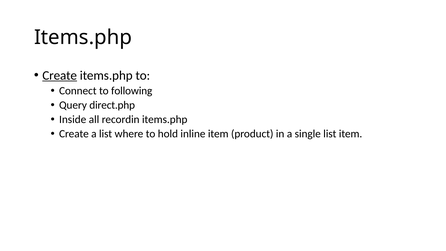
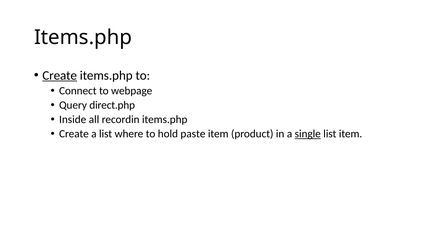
following: following -> webpage (132, 91)
inline: inline -> paste (193, 134)
single underline: none -> present (308, 134)
